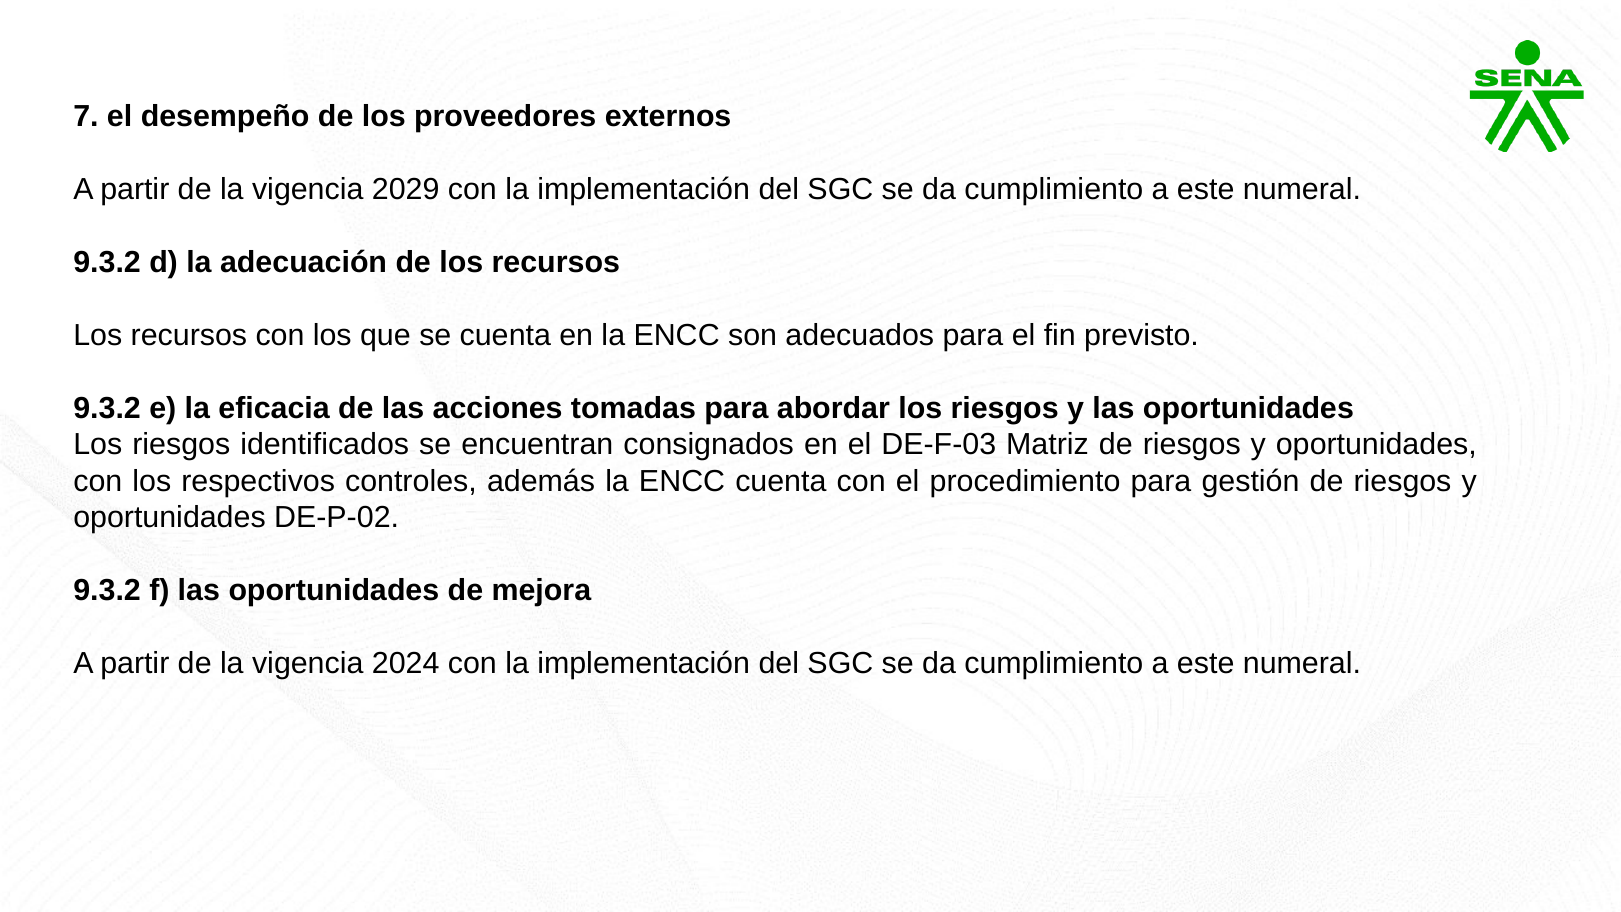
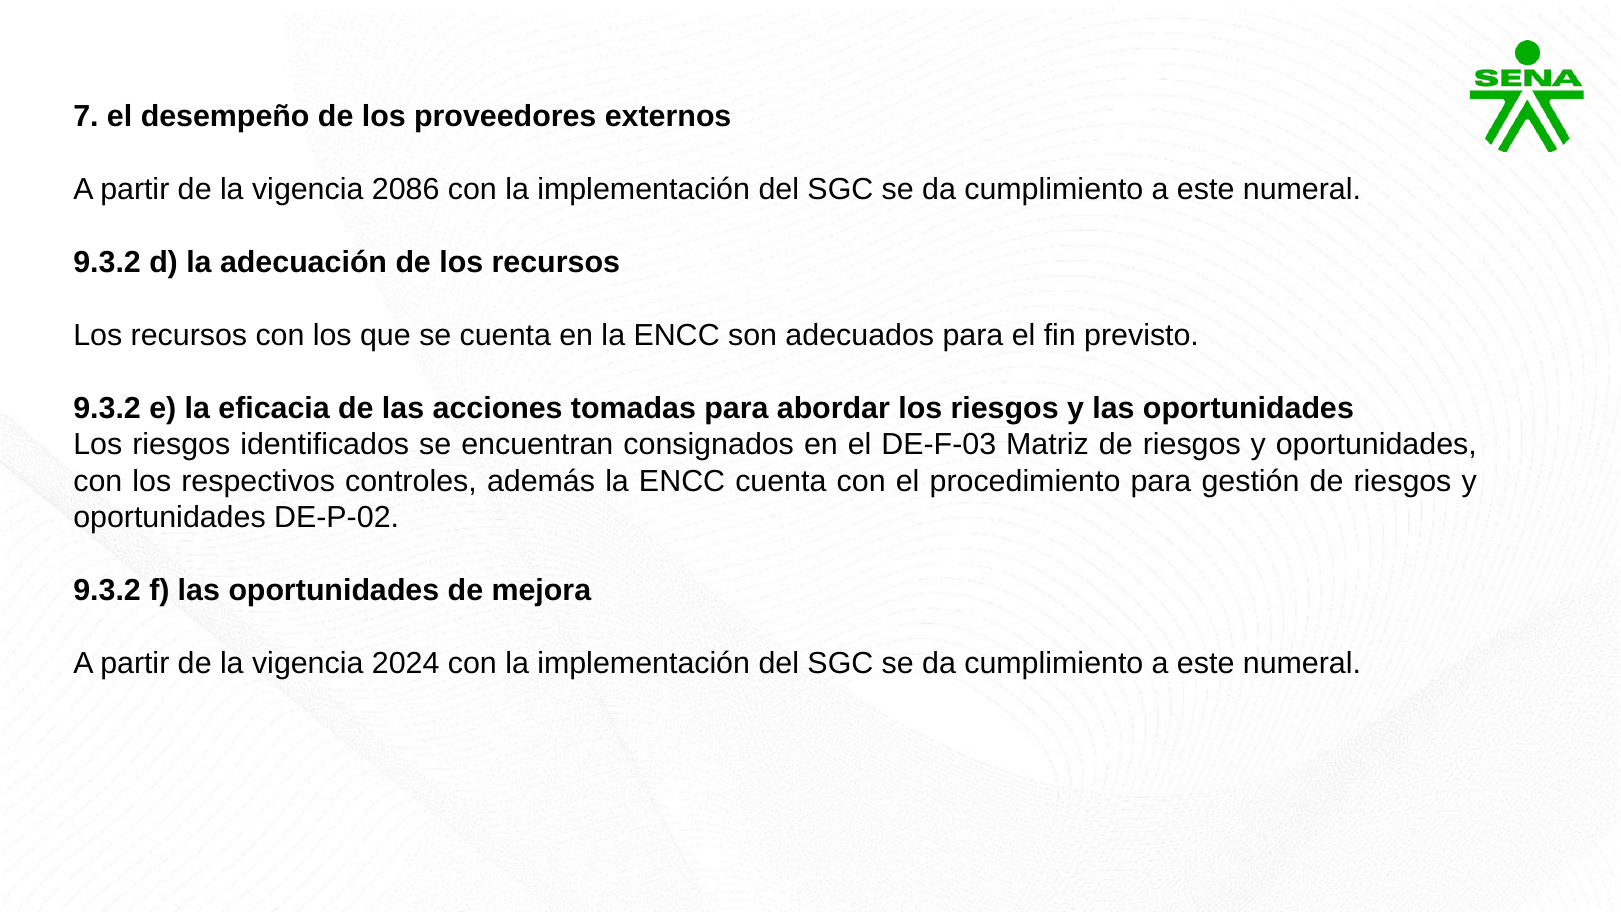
2029: 2029 -> 2086 (406, 189)
